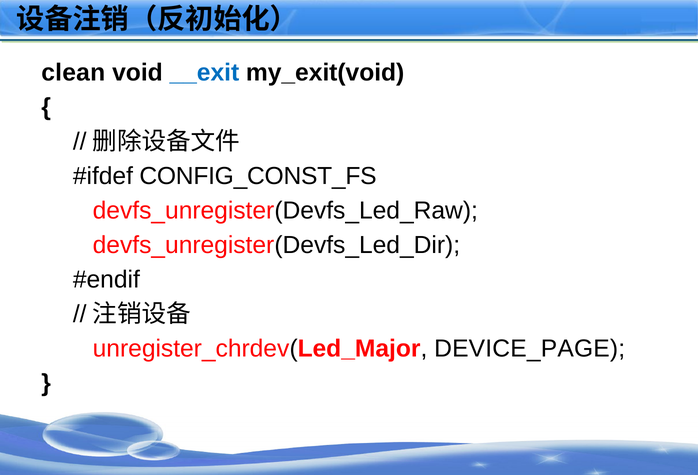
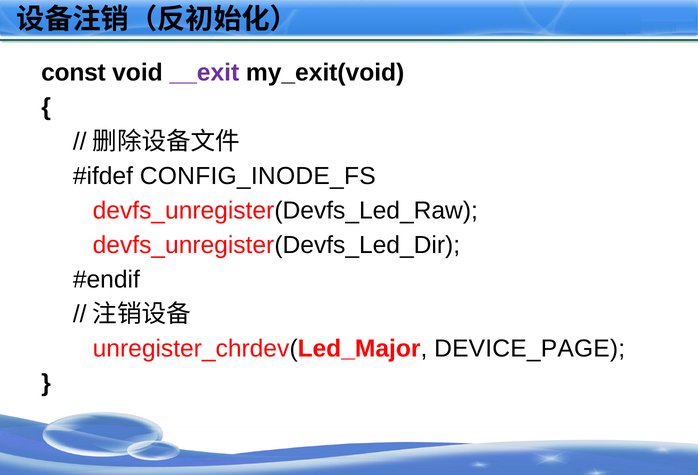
clean: clean -> const (73, 73)
__exit colour: blue -> purple (204, 73)
CONFIG_CONST_FS: CONFIG_CONST_FS -> CONFIG_INODE_FS (258, 176)
